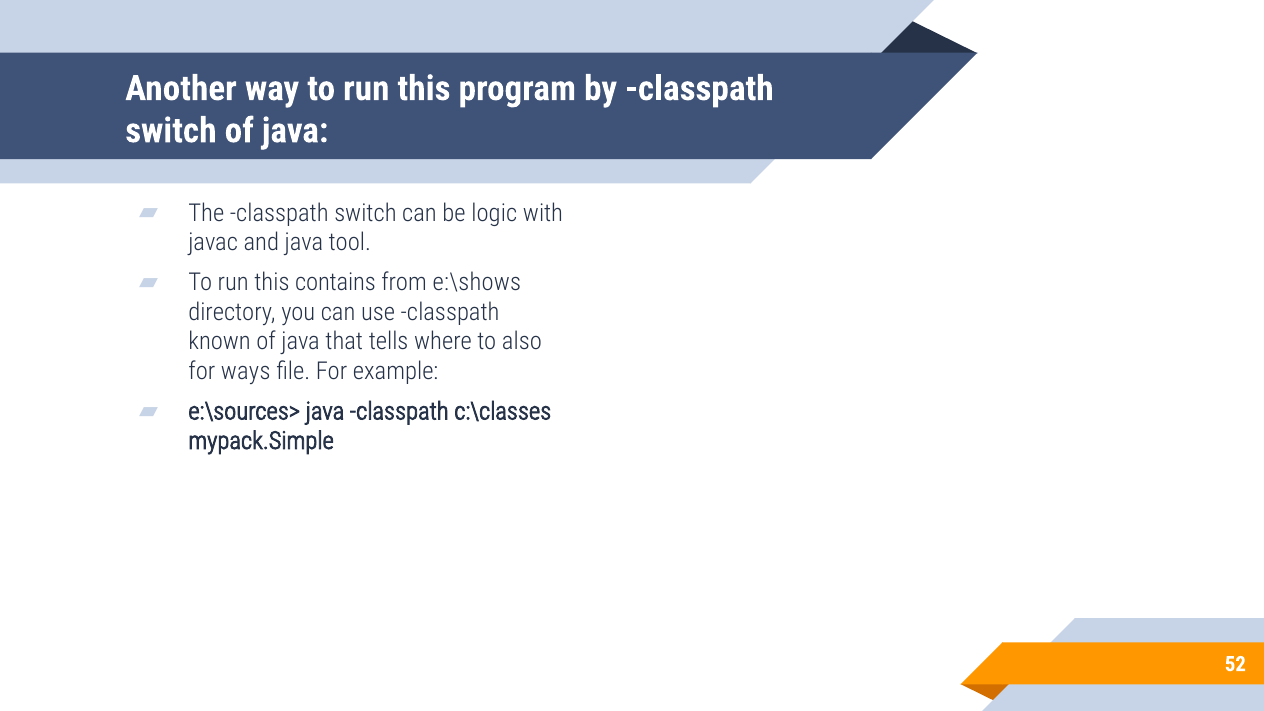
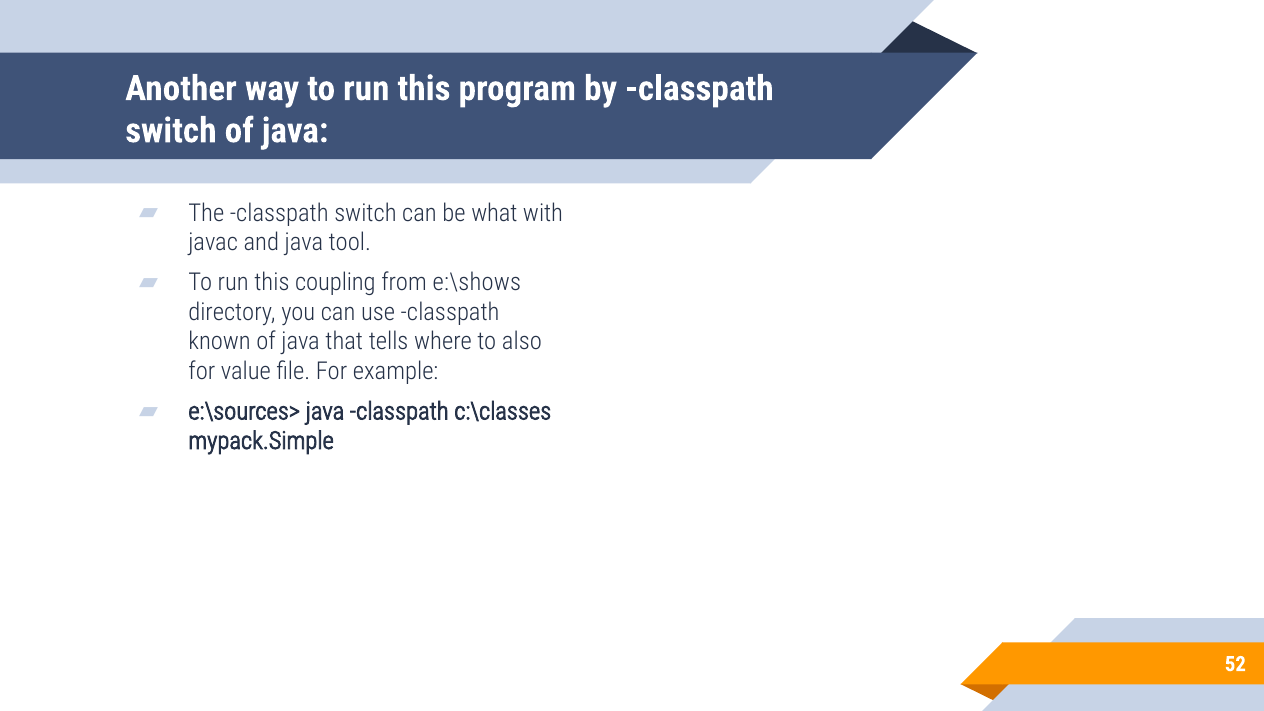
logic: logic -> what (494, 213)
contains: contains -> coupling (335, 283)
ways: ways -> value (246, 371)
